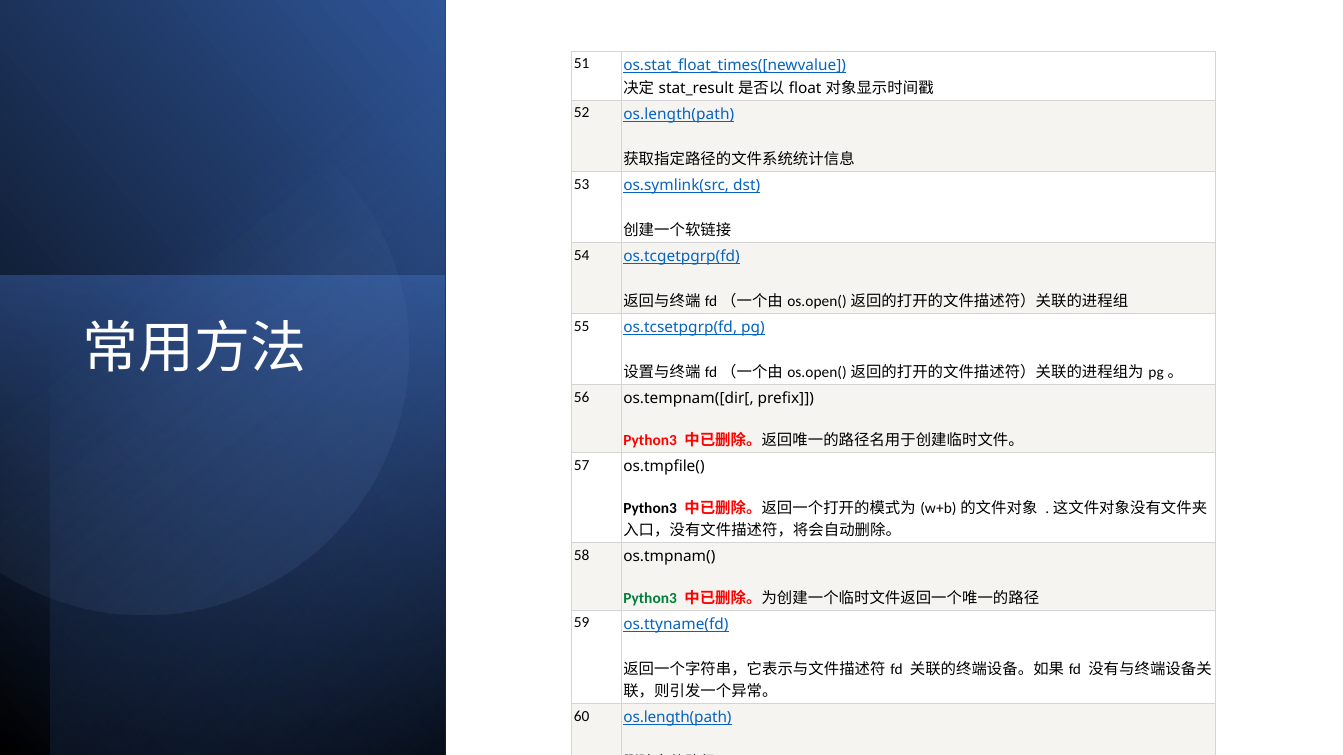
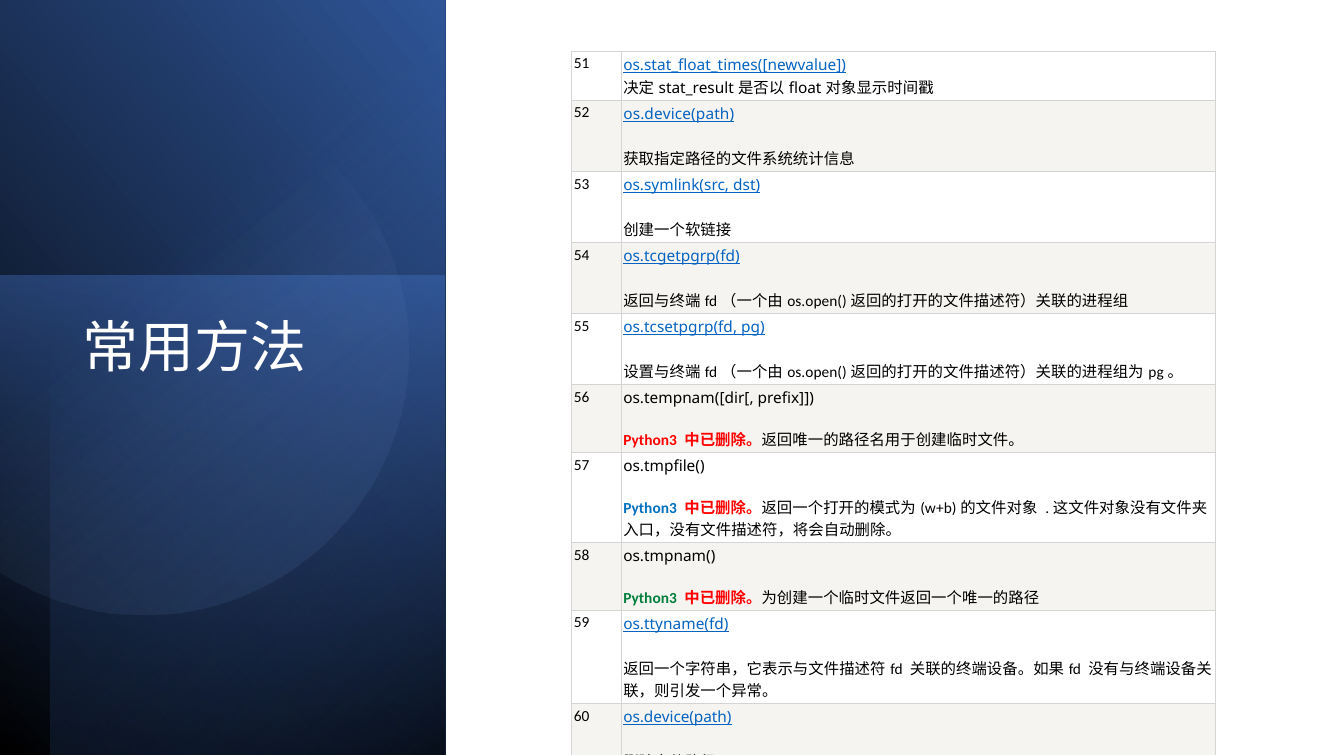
52 os.length(path: os.length(path -> os.device(path (679, 115)
Python3 colour: black -> blue (650, 508)
60 os.length(path: os.length(path -> os.device(path (677, 718)
